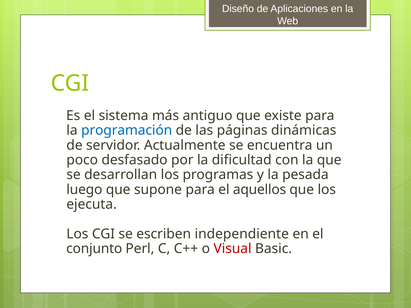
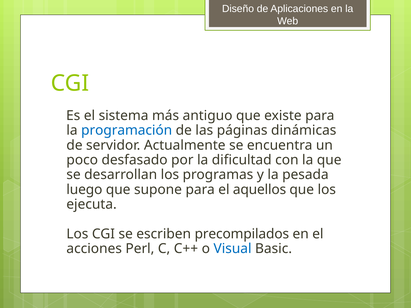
independiente: independiente -> precompilados (242, 234)
conjunto: conjunto -> acciones (94, 249)
Visual colour: red -> blue (233, 249)
